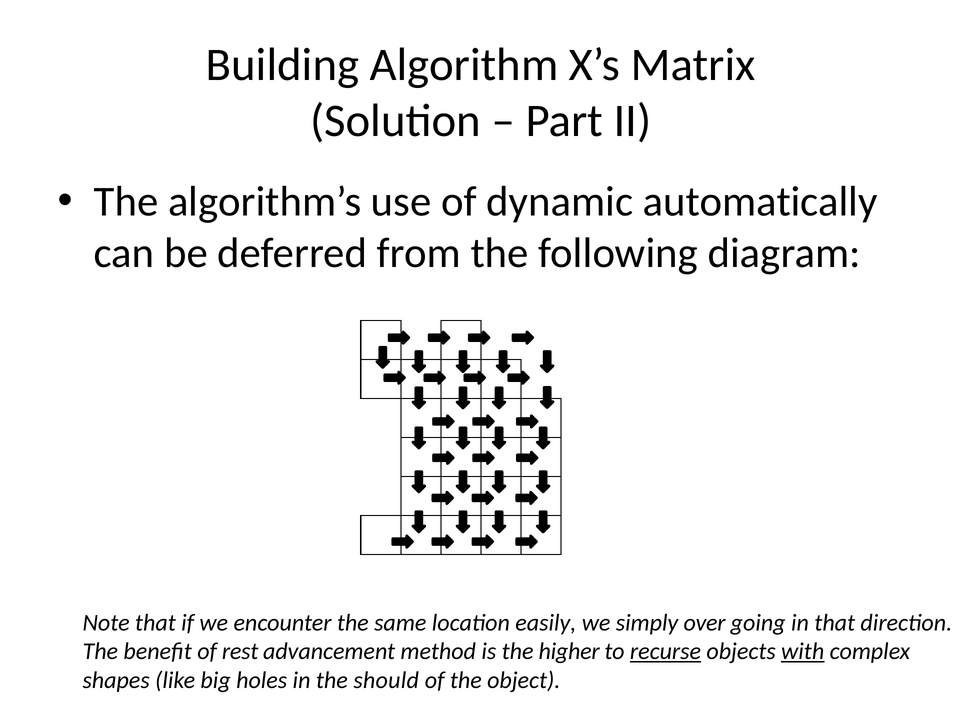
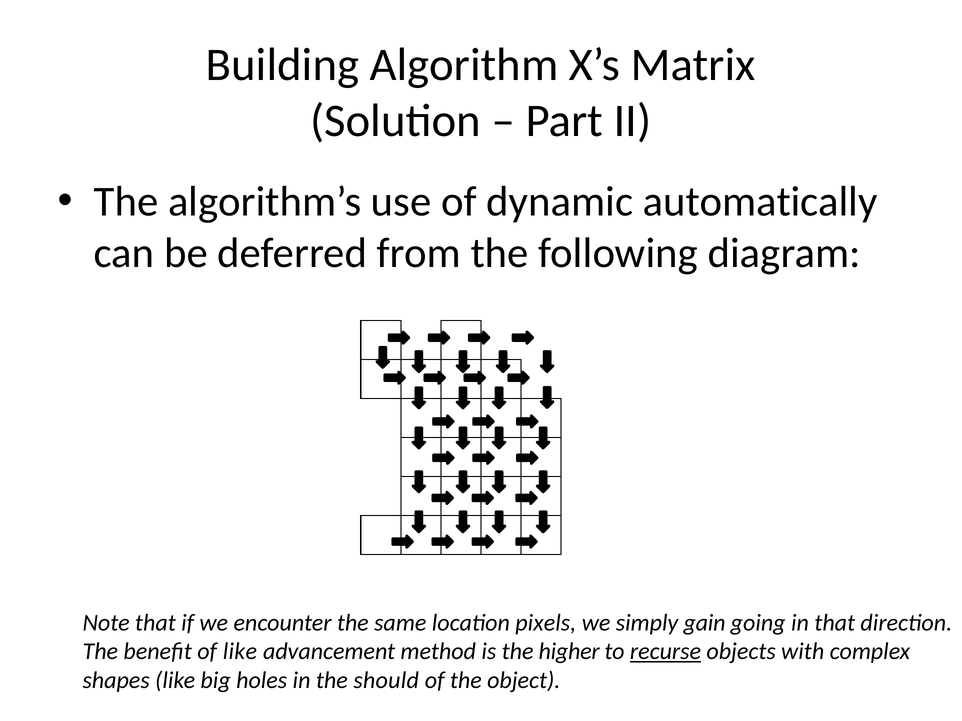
easily: easily -> pixels (546, 623)
over: over -> gain (705, 623)
of rest: rest -> like (240, 652)
with underline: present -> none (803, 652)
